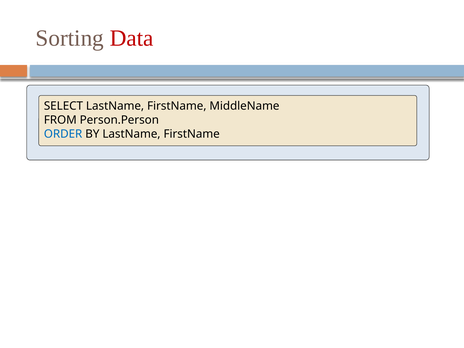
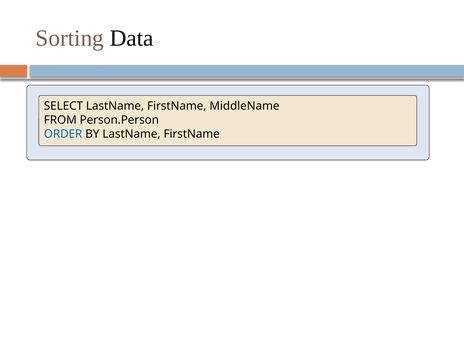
Data colour: red -> black (132, 38)
